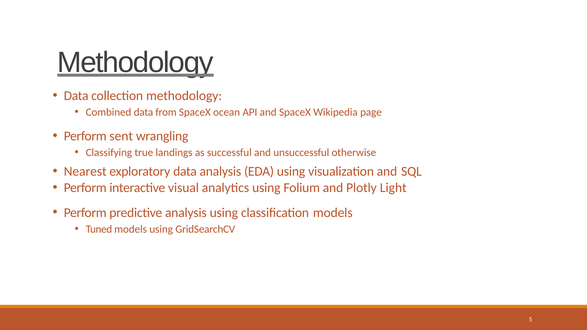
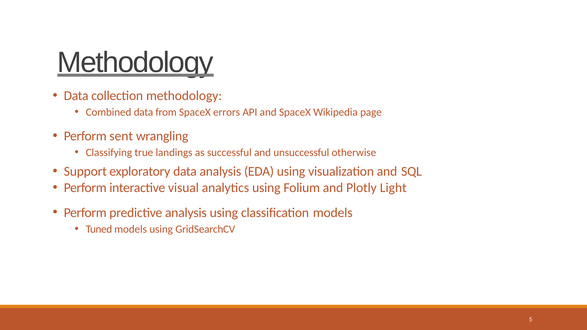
ocean: ocean -> errors (227, 112)
Nearest: Nearest -> Support (85, 172)
